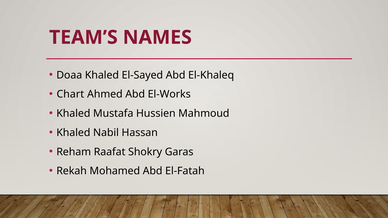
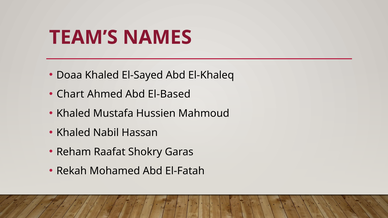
El-Works: El-Works -> El-Based (169, 94)
